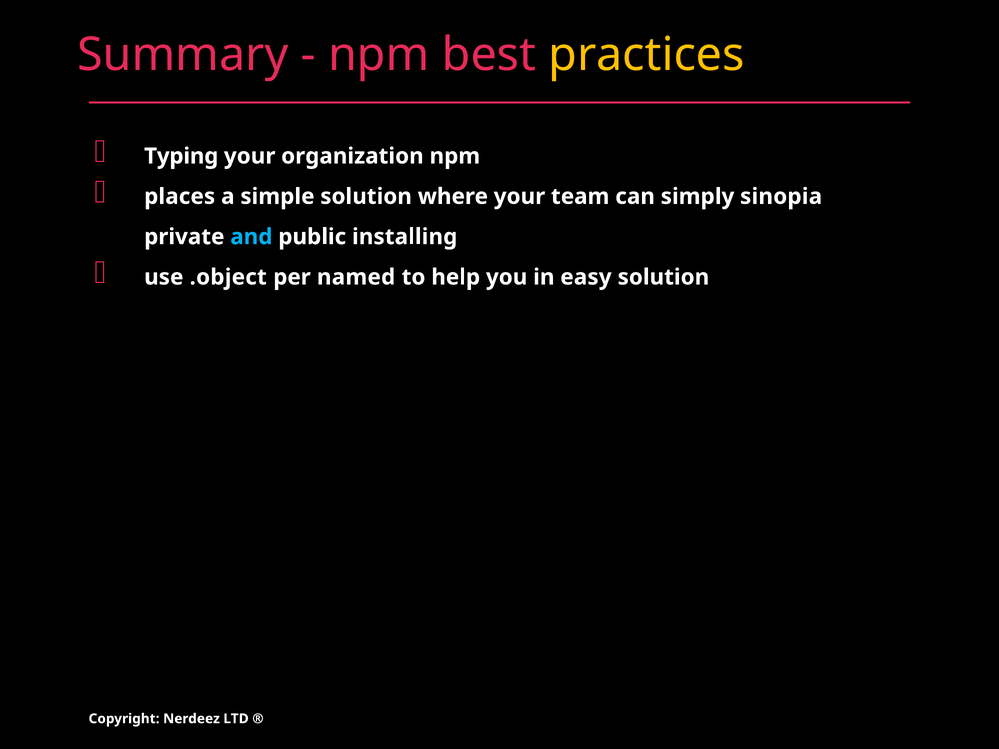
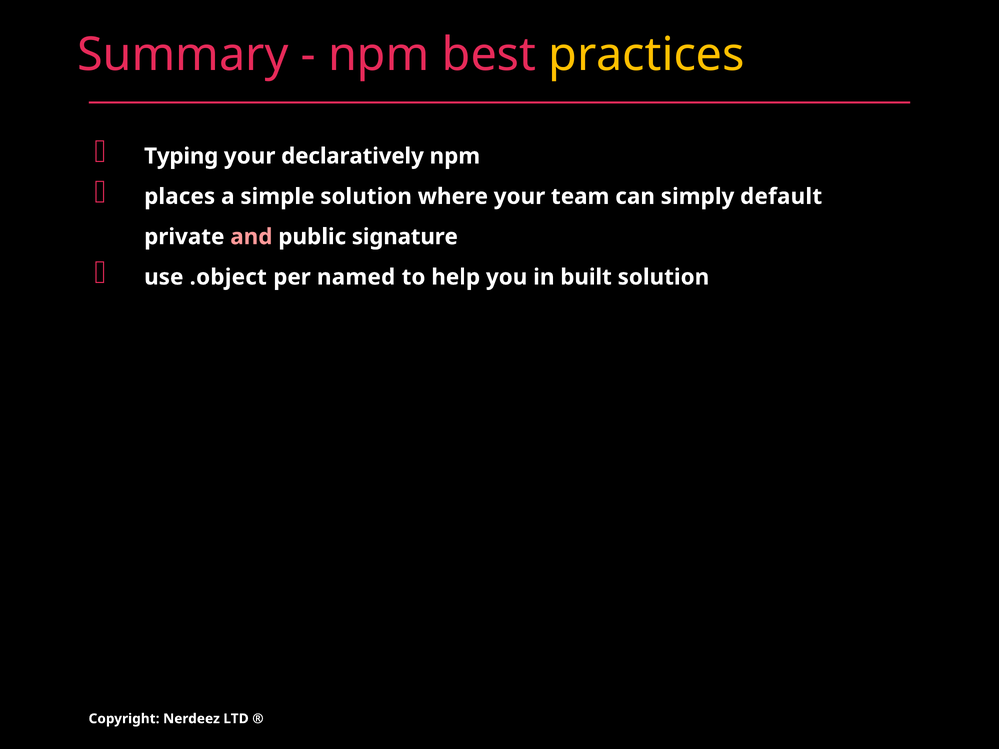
organization: organization -> declaratively (353, 156)
sinopia: sinopia -> default (781, 197)
and colour: light blue -> pink (251, 237)
installing: installing -> signature (405, 237)
easy: easy -> built (586, 277)
